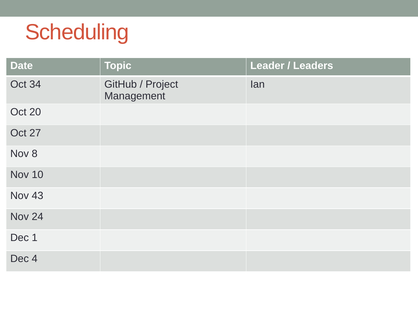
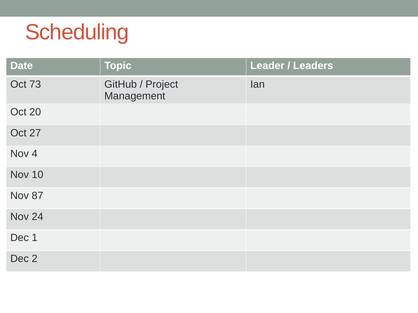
34: 34 -> 73 (35, 84)
8: 8 -> 4 (35, 154)
43: 43 -> 87 (38, 196)
4: 4 -> 2 (35, 259)
